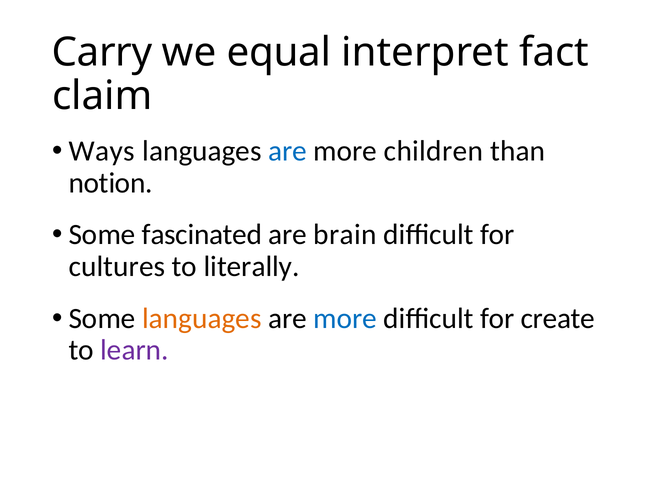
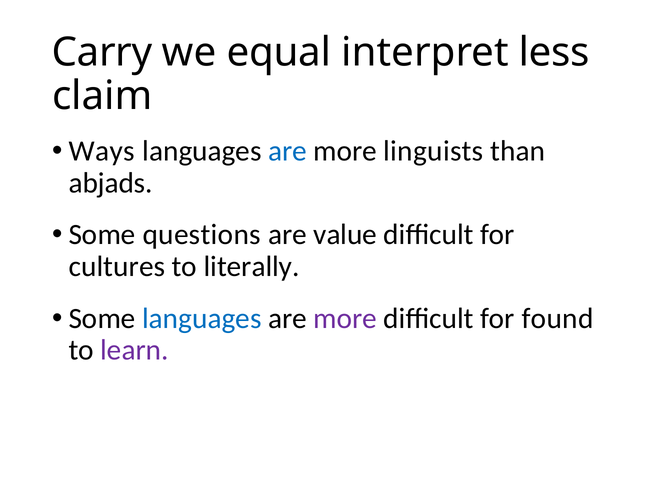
fact: fact -> less (554, 52)
children: children -> linguists (433, 151)
notion: notion -> abjads (111, 183)
fascinated: fascinated -> questions (202, 235)
brain: brain -> value (345, 235)
languages colour: orange -> blue (202, 318)
more colour: blue -> purple (345, 318)
create: create -> found (558, 318)
